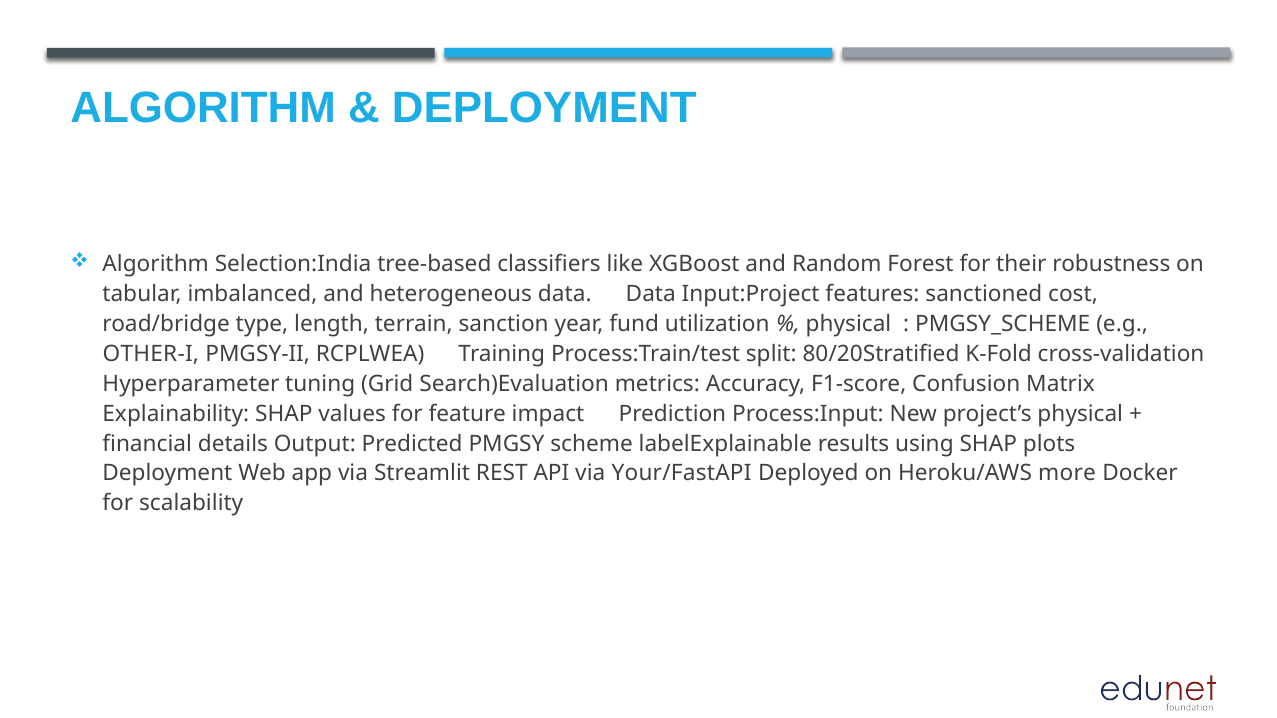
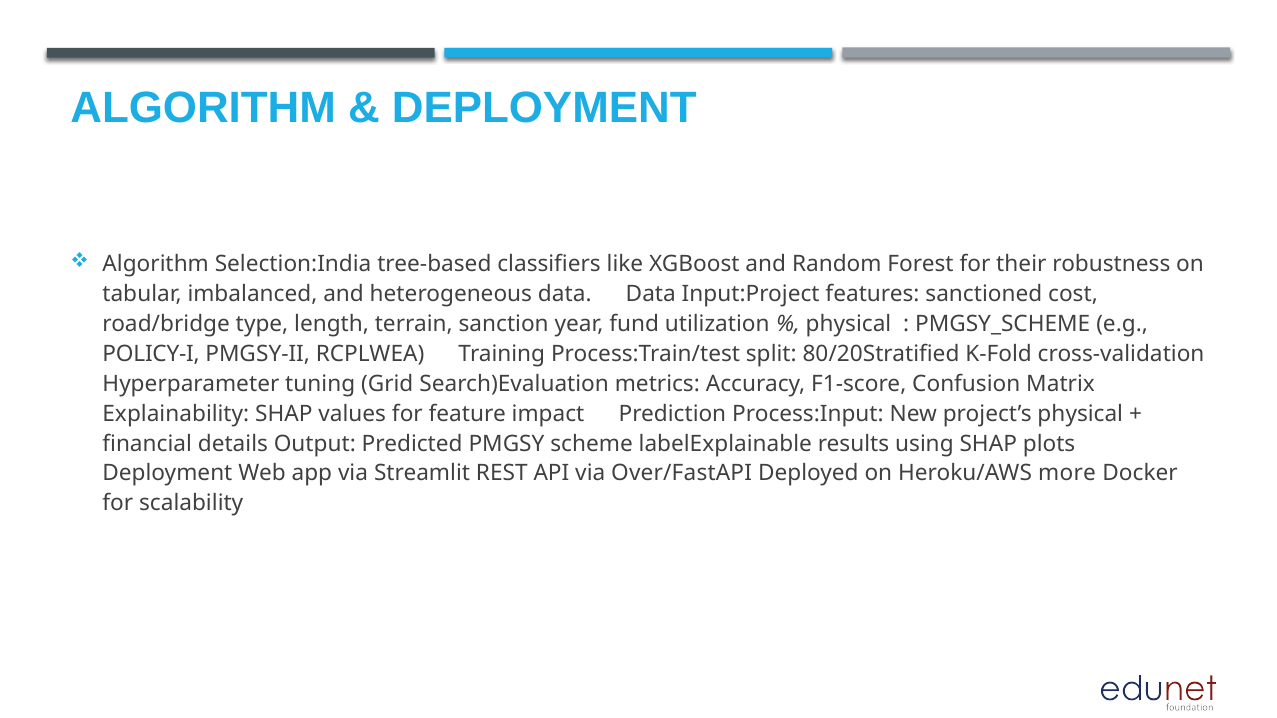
OTHER-I: OTHER-I -> POLICY-I (151, 354)
Your/FastAPI: Your/FastAPI -> Over/FastAPI (682, 474)
